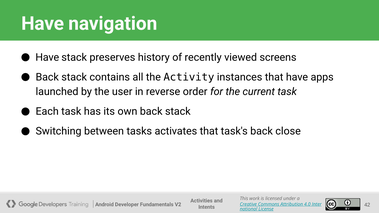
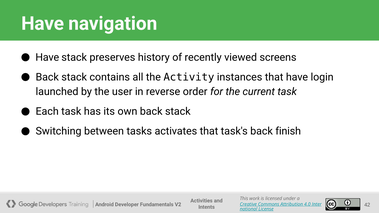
apps: apps -> login (322, 77)
close: close -> finish (288, 131)
